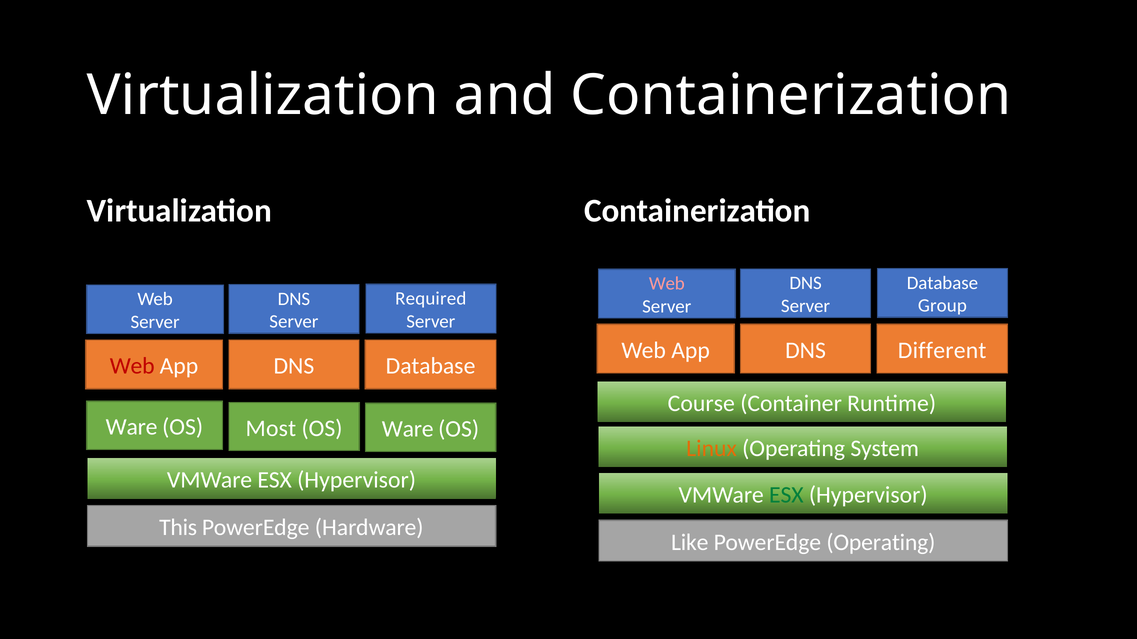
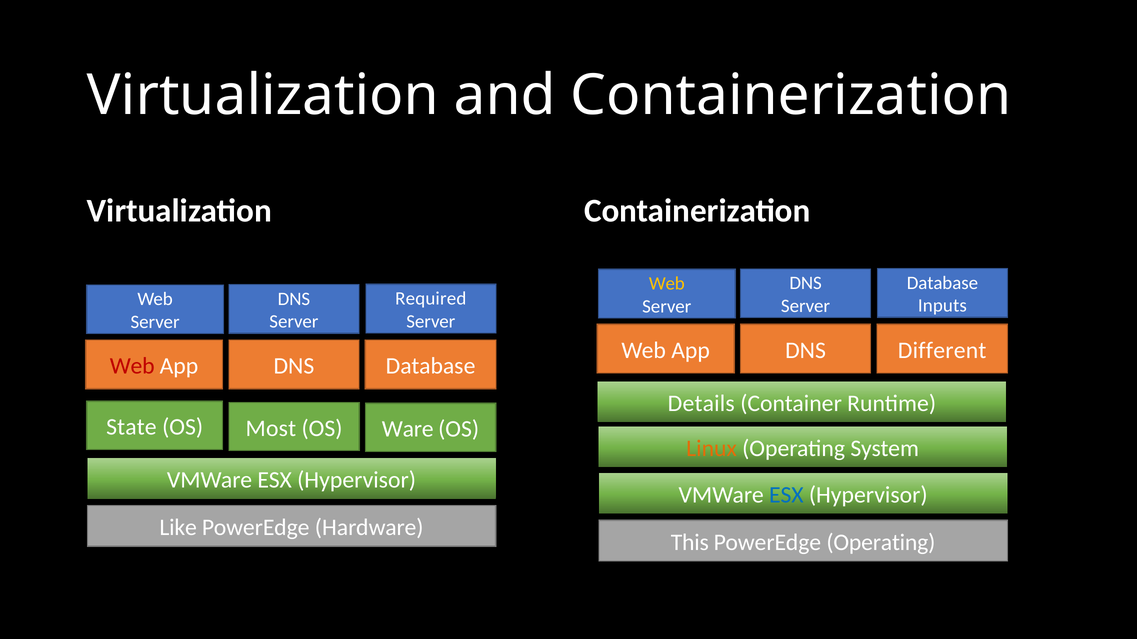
Web colour: pink -> yellow (667, 284)
Group: Group -> Inputs (942, 306)
Course: Course -> Details (701, 404)
Ware: Ware -> State (131, 427)
ESX colour: green -> blue (786, 495)
This: This -> Like (178, 528)
Like: Like -> This (690, 543)
